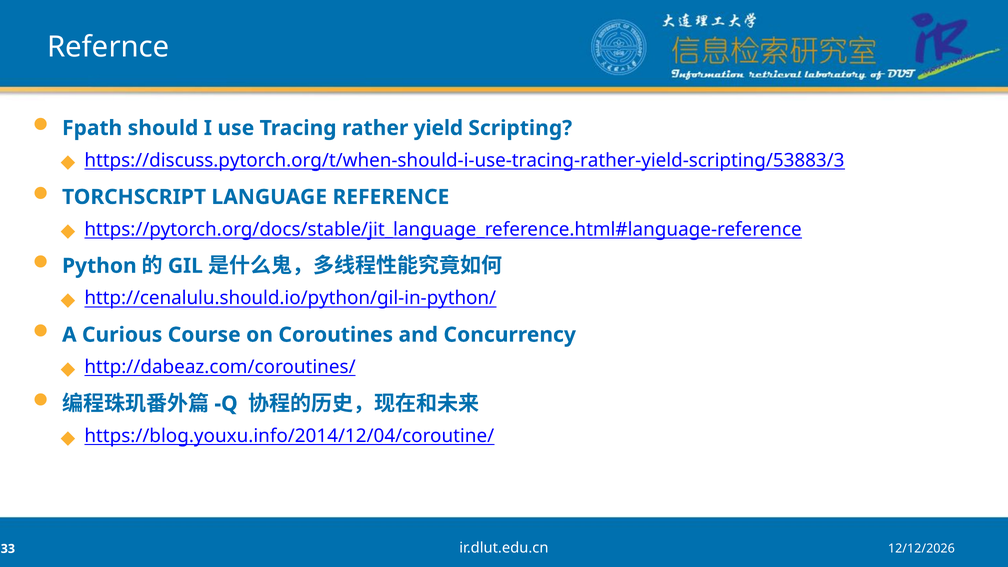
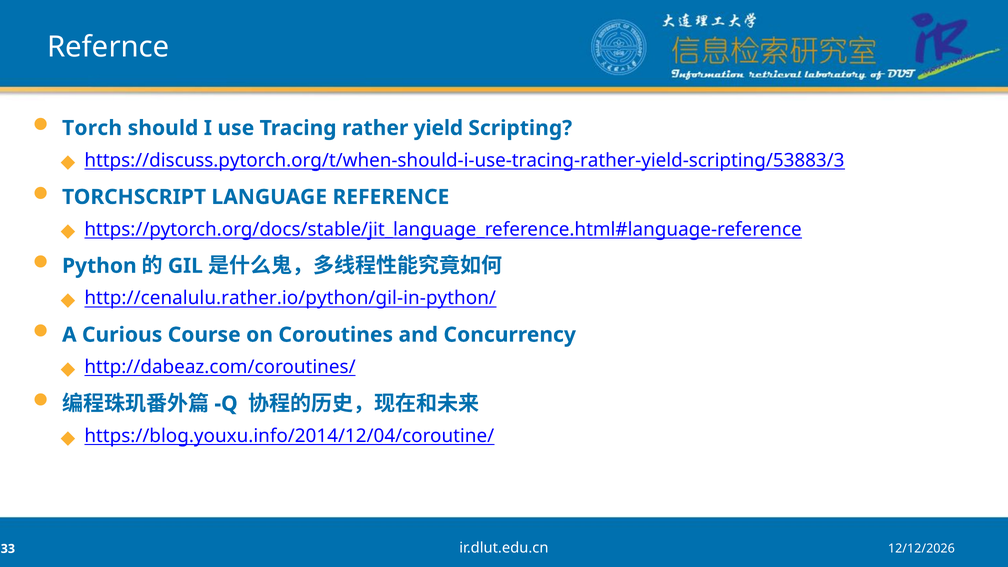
Fpath: Fpath -> Torch (92, 128)
http://cenalulu.should.io/python/gil-in-python/: http://cenalulu.should.io/python/gil-in-python/ -> http://cenalulu.rather.io/python/gil-in-python/ (290, 298)
